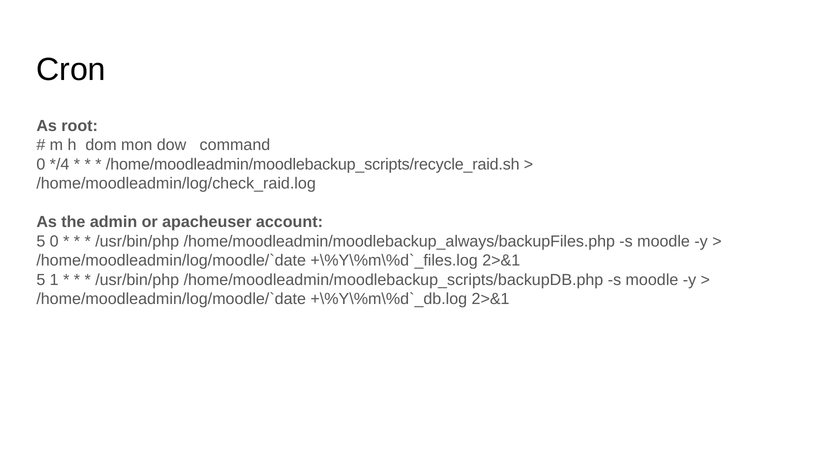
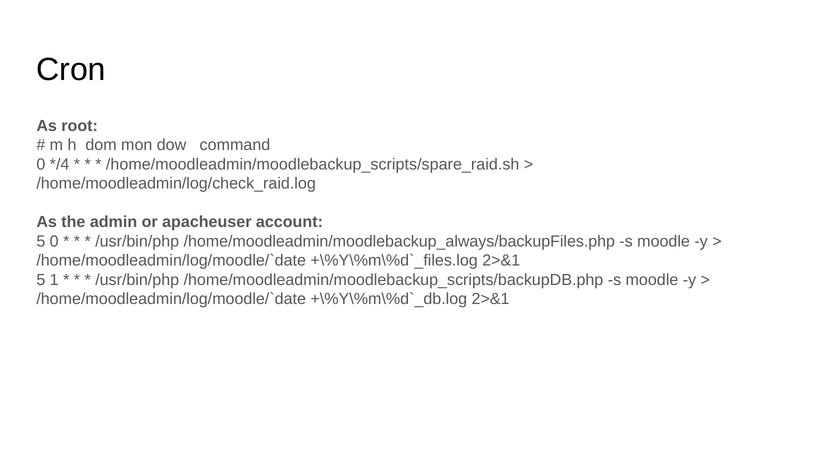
/home/moodleadmin/moodlebackup_scripts/recycle_raid.sh: /home/moodleadmin/moodlebackup_scripts/recycle_raid.sh -> /home/moodleadmin/moodlebackup_scripts/spare_raid.sh (313, 164)
